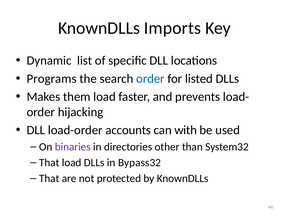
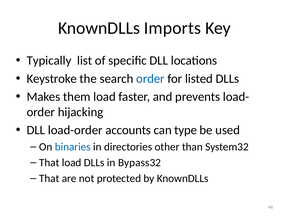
Dynamic: Dynamic -> Typically (49, 61)
Programs: Programs -> Keystroke (52, 79)
with: with -> type (186, 130)
binaries colour: purple -> blue (73, 147)
